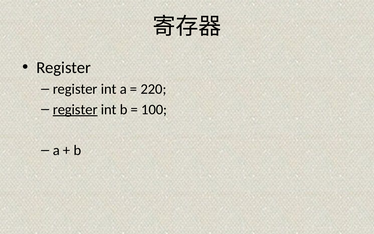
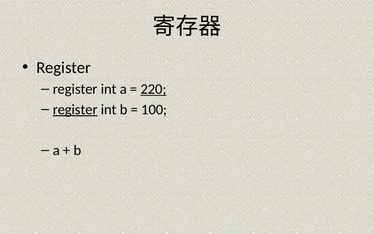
220 underline: none -> present (153, 89)
